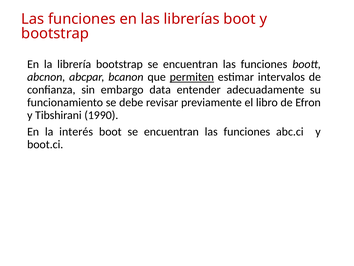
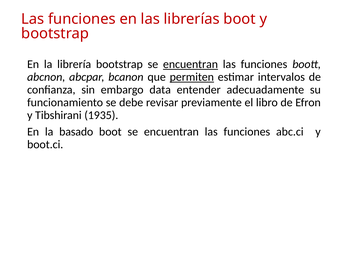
encuentran underline: none -> present (191, 64)
1990: 1990 -> 1935 (101, 115)
interés: interés -> basado (76, 132)
